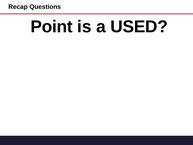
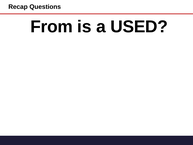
Point: Point -> From (52, 27)
